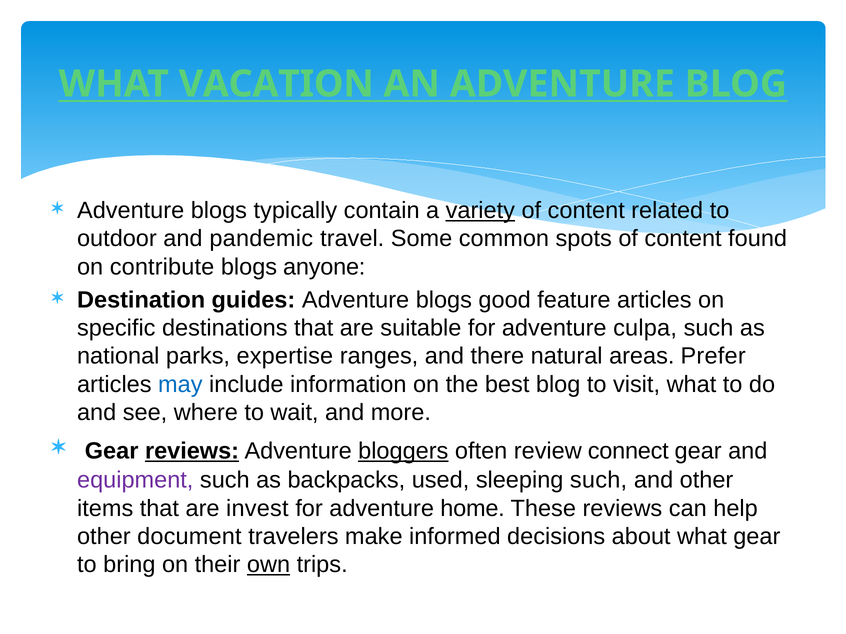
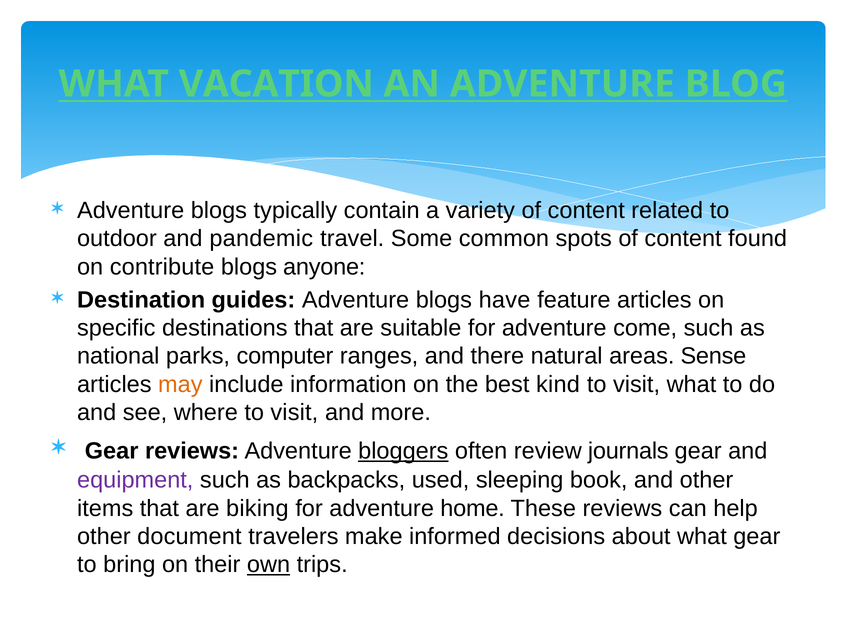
variety underline: present -> none (480, 211)
good: good -> have (505, 300)
culpa: culpa -> come (645, 328)
expertise: expertise -> computer (285, 356)
Prefer: Prefer -> Sense (713, 356)
may colour: blue -> orange (180, 385)
best blog: blog -> kind (558, 385)
where to wait: wait -> visit (294, 413)
reviews underline: present -> none (192, 451)
connect: connect -> journals (628, 451)
sleeping such: such -> book (599, 481)
invest: invest -> biking (257, 509)
